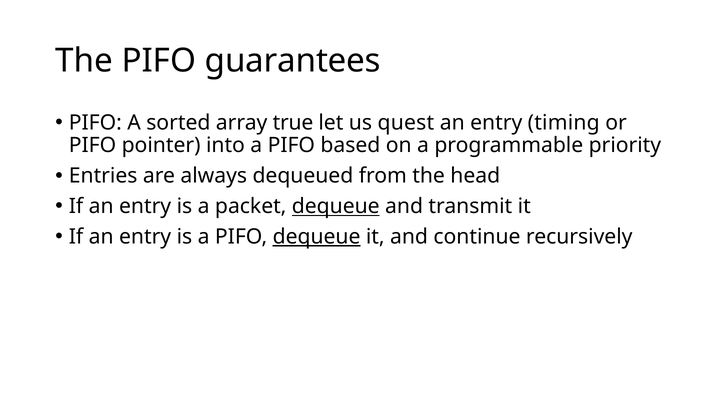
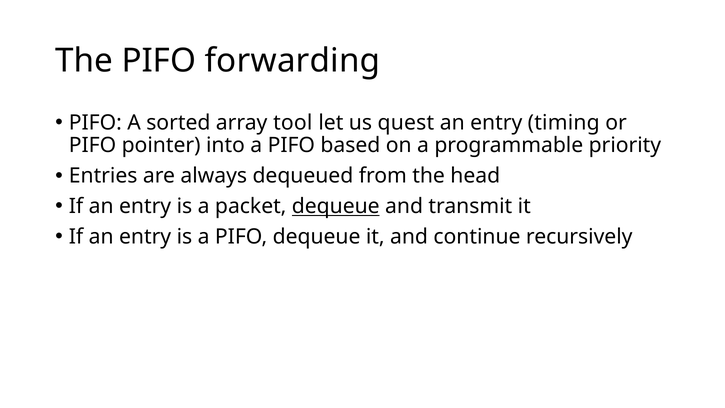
guarantees: guarantees -> forwarding (293, 61)
true: true -> tool (293, 123)
dequeue underline: present -> none (317, 237)
